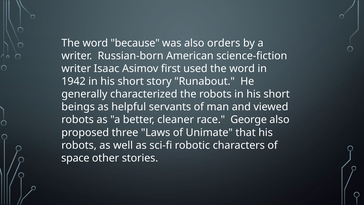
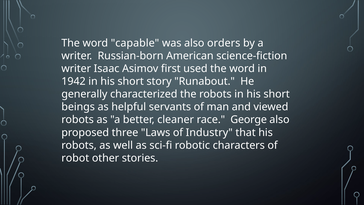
because: because -> capable (135, 43)
Unimate: Unimate -> Industry (209, 132)
space: space -> robot (75, 158)
